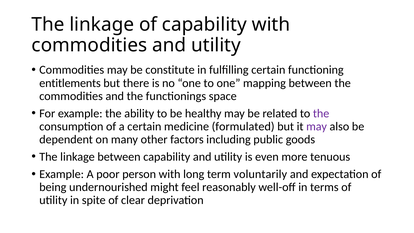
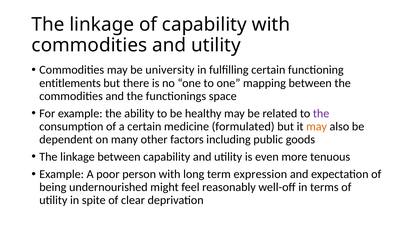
constitute: constitute -> university (170, 70)
may colour: purple -> orange (317, 126)
voluntarily: voluntarily -> expression (260, 174)
